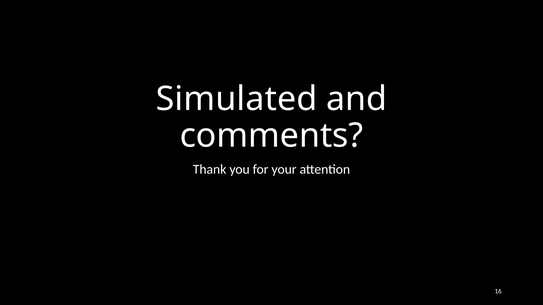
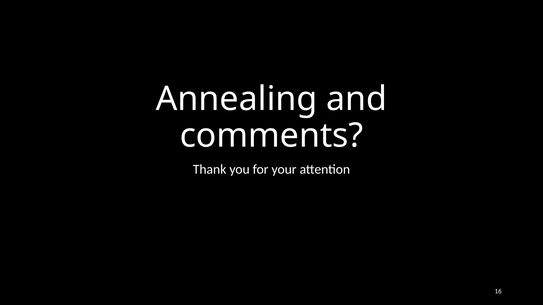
Simulated: Simulated -> Annealing (237, 99)
